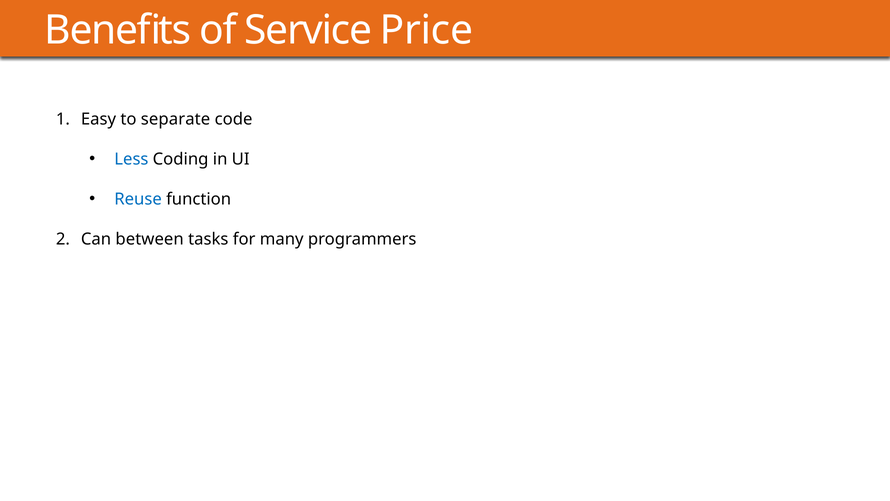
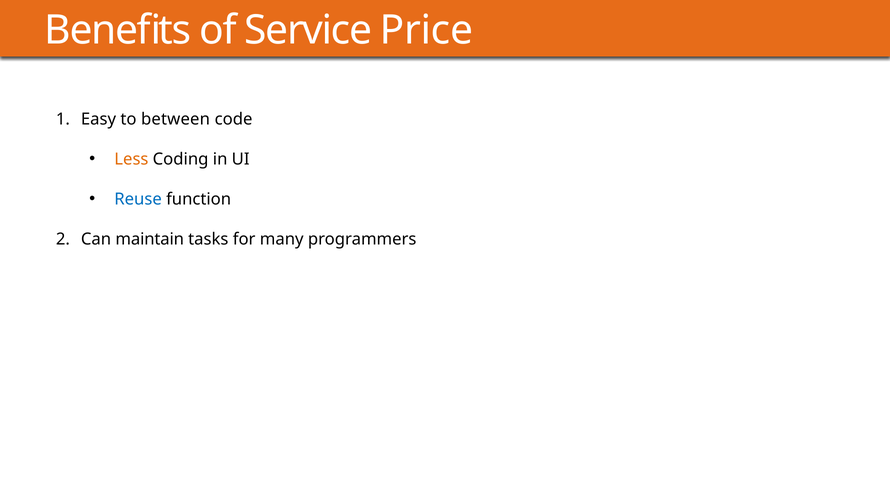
separate: separate -> between (176, 119)
Less colour: blue -> orange (131, 159)
between: between -> maintain (150, 239)
